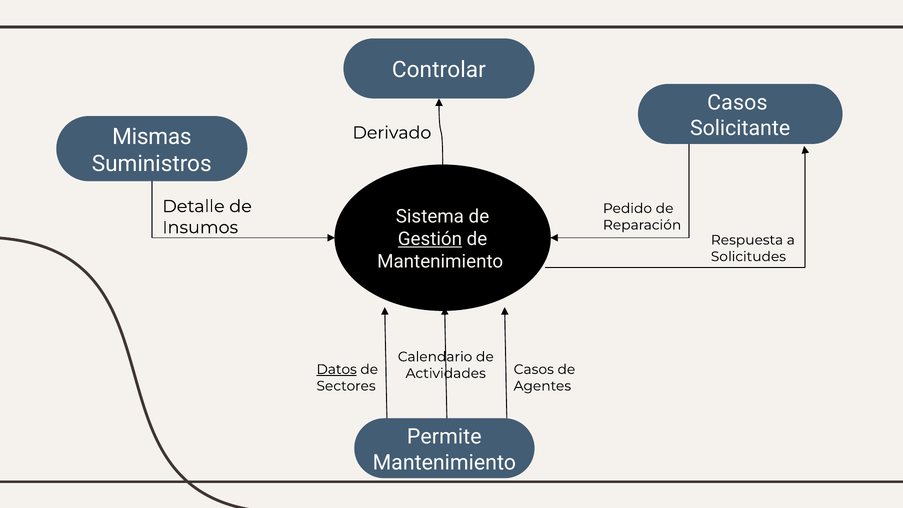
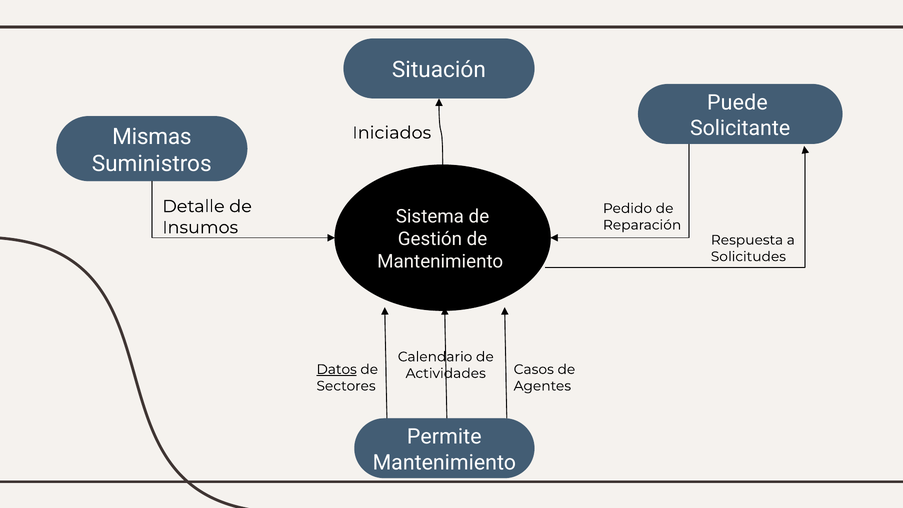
Controlar: Controlar -> Situación (439, 70)
Casos: Casos -> Puede (737, 103)
Derivado: Derivado -> Iniciados (392, 133)
Gestión underline: present -> none (430, 239)
